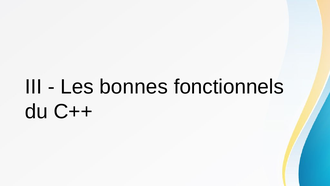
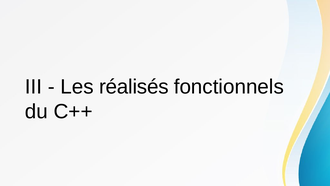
bonnes: bonnes -> réalisés (134, 87)
